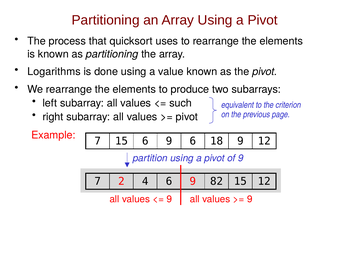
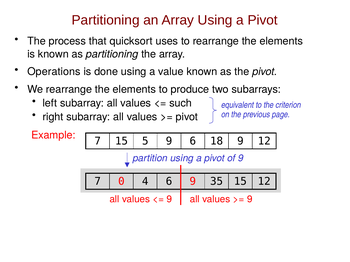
Logarithms: Logarithms -> Operations (54, 72)
15 6: 6 -> 5 (145, 141)
2: 2 -> 0 (121, 182)
82: 82 -> 35 (217, 182)
